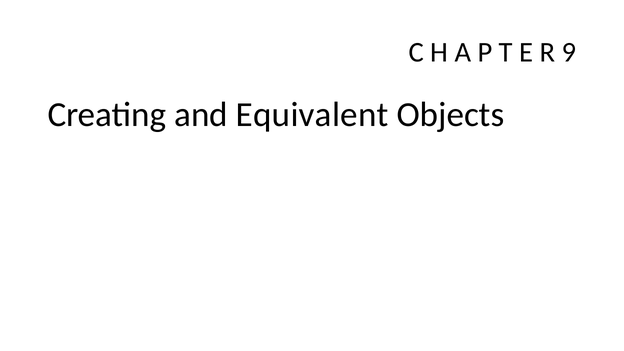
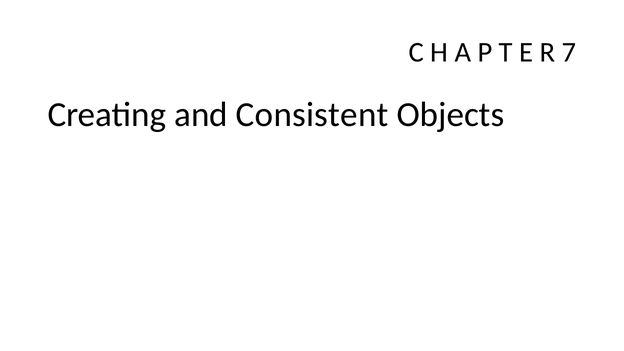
9: 9 -> 7 (569, 52)
Equivalent: Equivalent -> Consistent (312, 115)
